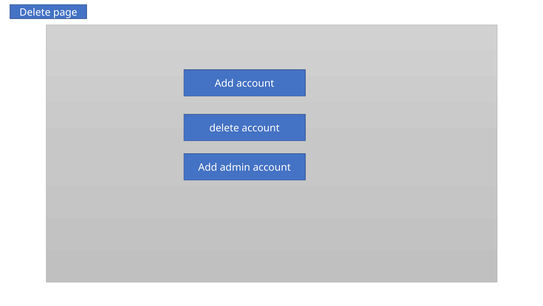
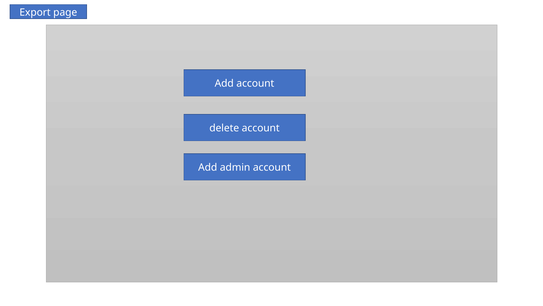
Delete: Delete -> Export (35, 12)
